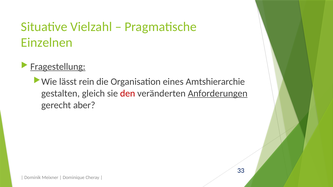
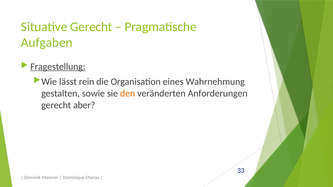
Situative Vielzahl: Vielzahl -> Gerecht (91, 27)
Einzelnen: Einzelnen -> Aufgaben (47, 43)
Amtshierarchie: Amtshierarchie -> Wahrnehmung (215, 82)
gleich: gleich -> sowie (93, 94)
den colour: red -> orange (128, 94)
Anforderungen underline: present -> none (218, 94)
